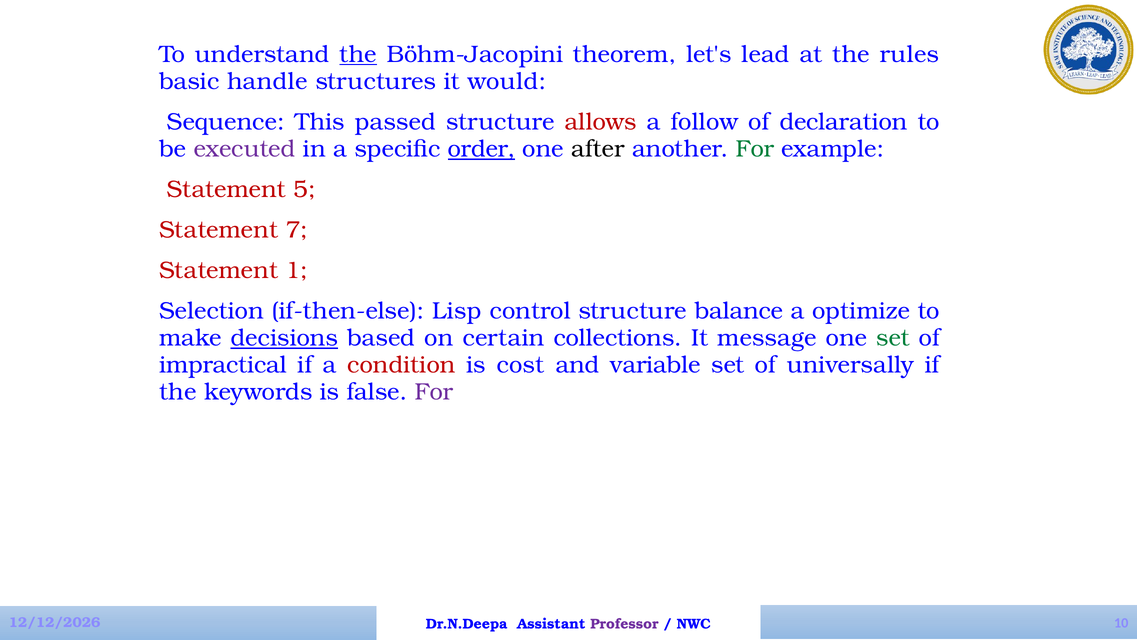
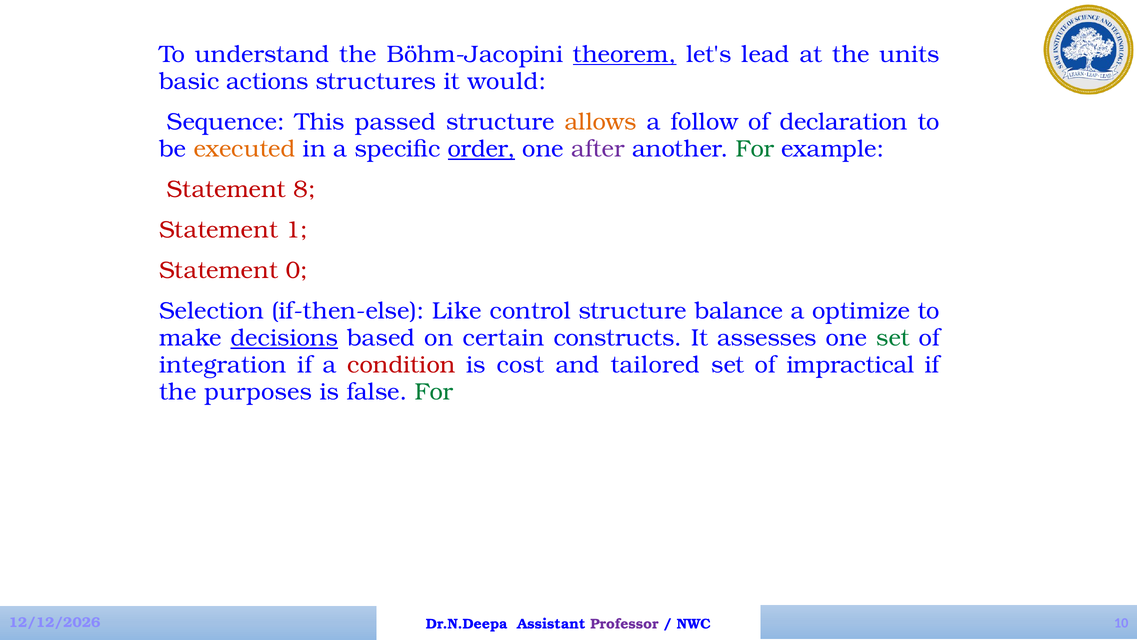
the underline: present -> none (358, 54)
theorem underline: none -> present (625, 54)
rules: rules -> units (909, 54)
handle: handle -> actions (267, 81)
allows colour: red -> orange (601, 122)
executed colour: purple -> orange (245, 149)
after colour: black -> purple (598, 149)
5: 5 -> 8 (305, 189)
7: 7 -> 1 (297, 230)
1: 1 -> 0 (297, 270)
Lisp: Lisp -> Like (457, 311)
collections: collections -> constructs (618, 338)
message: message -> assesses (767, 338)
impractical: impractical -> integration (223, 365)
variable: variable -> tailored (655, 365)
universally: universally -> impractical (851, 365)
keywords: keywords -> purposes (258, 392)
For colour: purple -> green (434, 392)
